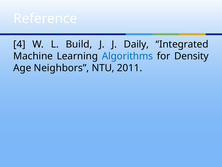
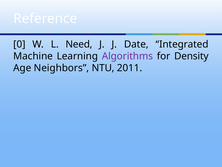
4: 4 -> 0 (19, 44)
Build: Build -> Need (79, 44)
Daily: Daily -> Date (136, 44)
Algorithms colour: blue -> purple (127, 56)
